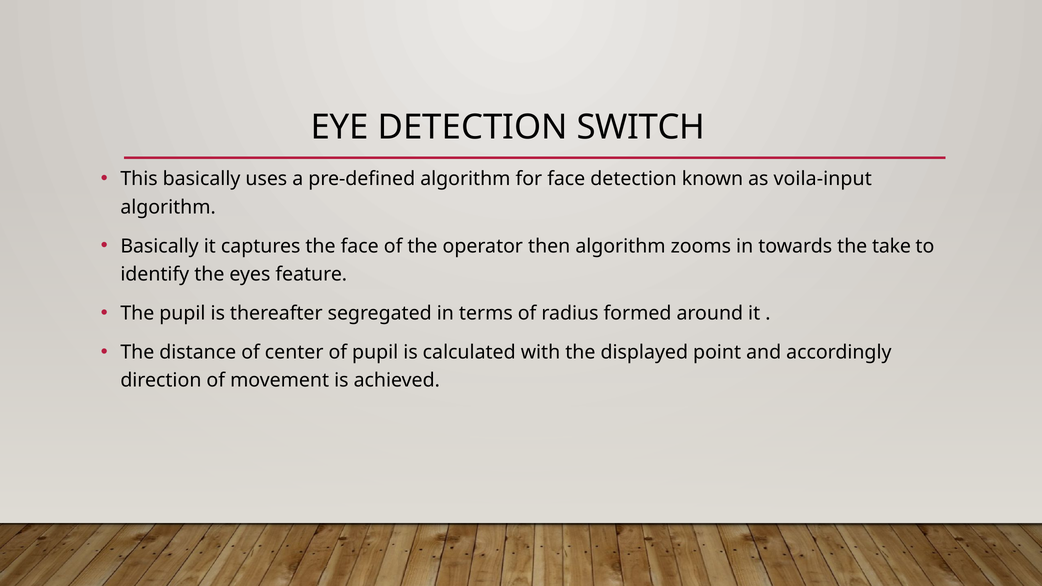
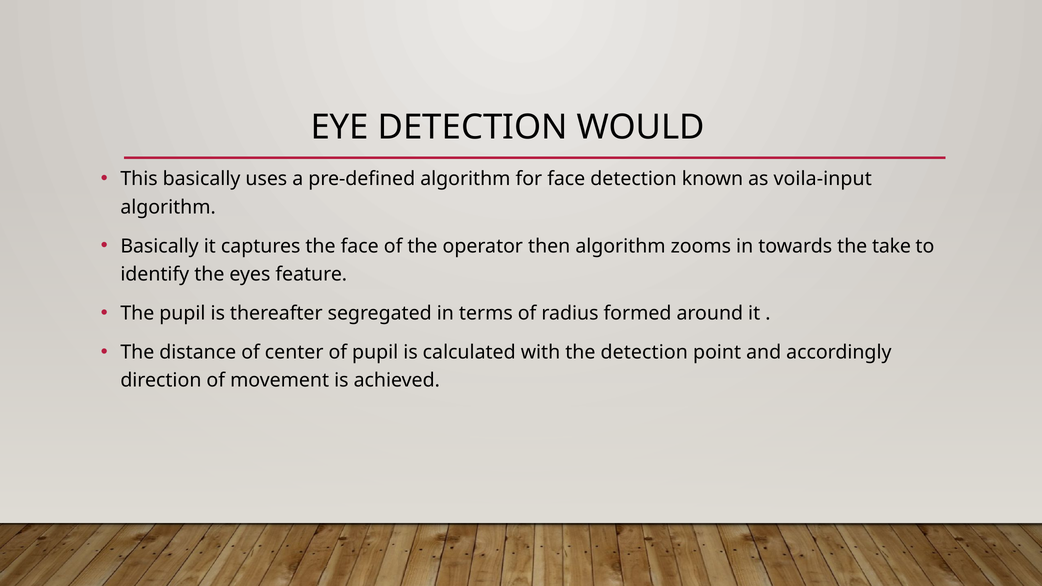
SWITCH: SWITCH -> WOULD (641, 127)
the displayed: displayed -> detection (644, 352)
